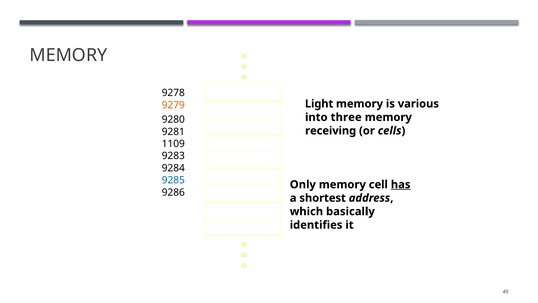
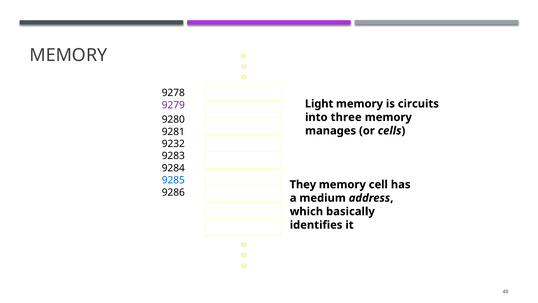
various: various -> circuits (418, 104)
9279 colour: orange -> purple (173, 105)
receiving: receiving -> manages (331, 131)
1109: 1109 -> 9232 (173, 144)
Only: Only -> They (303, 184)
has underline: present -> none (401, 184)
shortest: shortest -> medium (323, 198)
